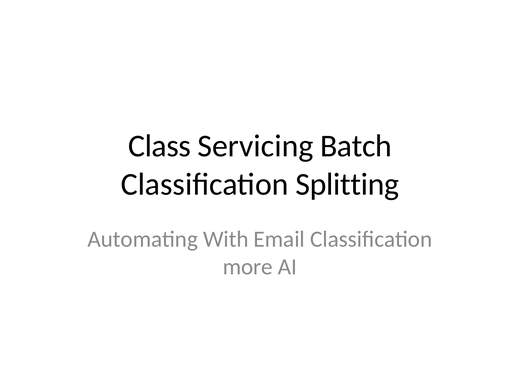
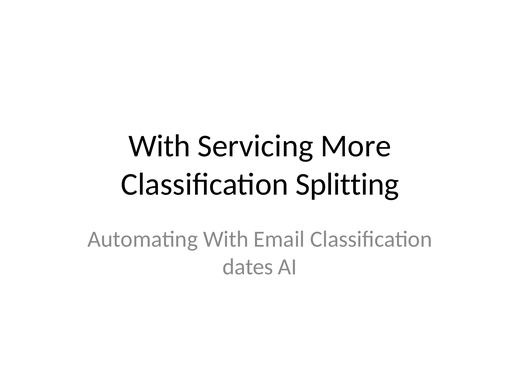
Class: Class -> With (160, 146)
Batch: Batch -> More (356, 146)
more: more -> dates (248, 267)
